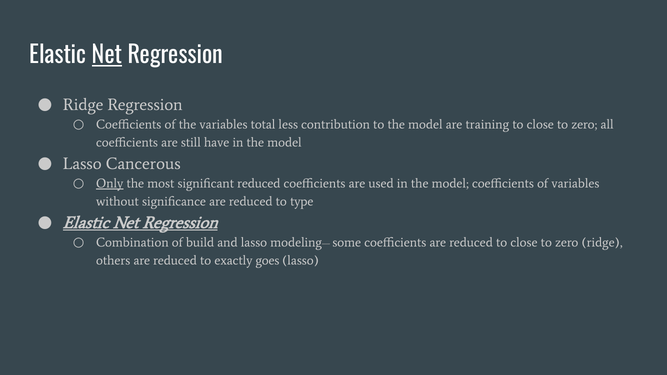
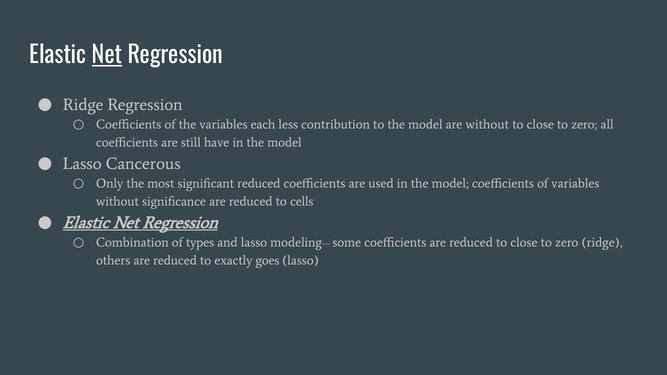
total: total -> each (263, 125)
are training: training -> without (487, 125)
Only underline: present -> none (110, 184)
type: type -> cells (302, 202)
build: build -> types (200, 243)
